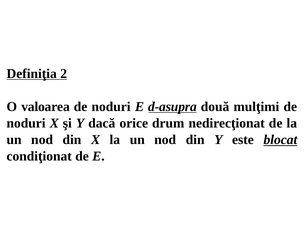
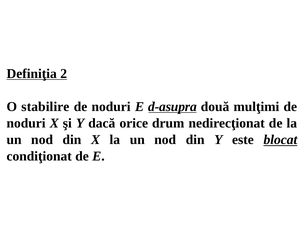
valoarea: valoarea -> stabilire (45, 107)
